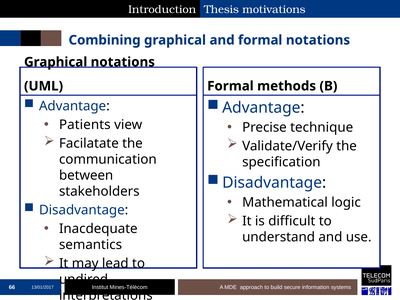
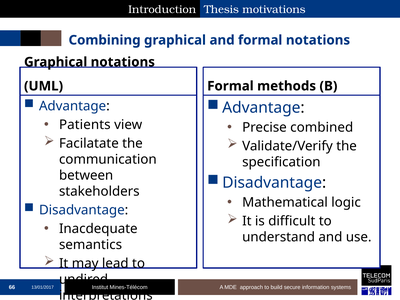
technique: technique -> combined (322, 127)
